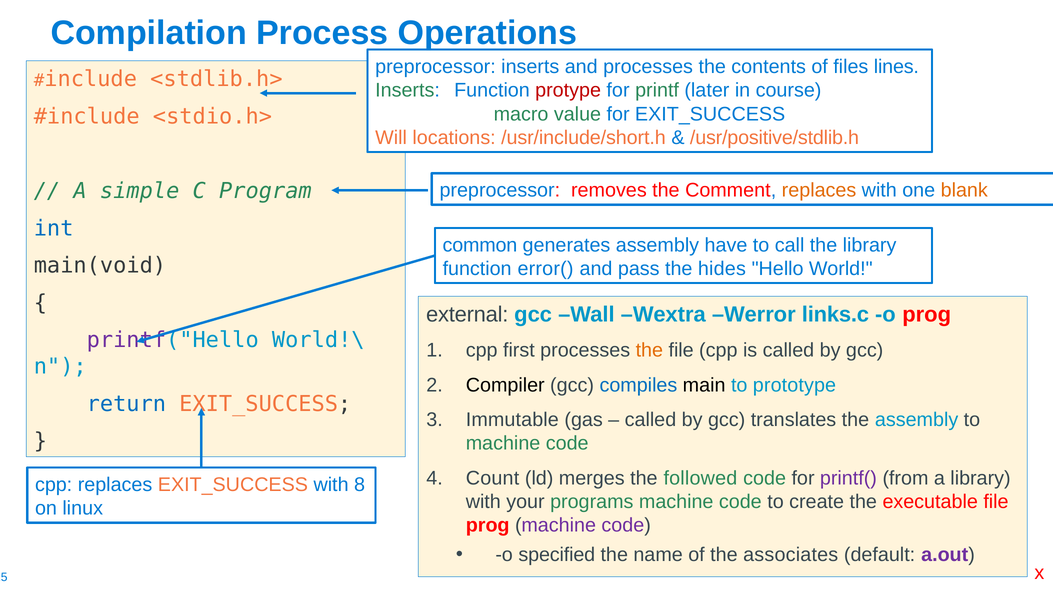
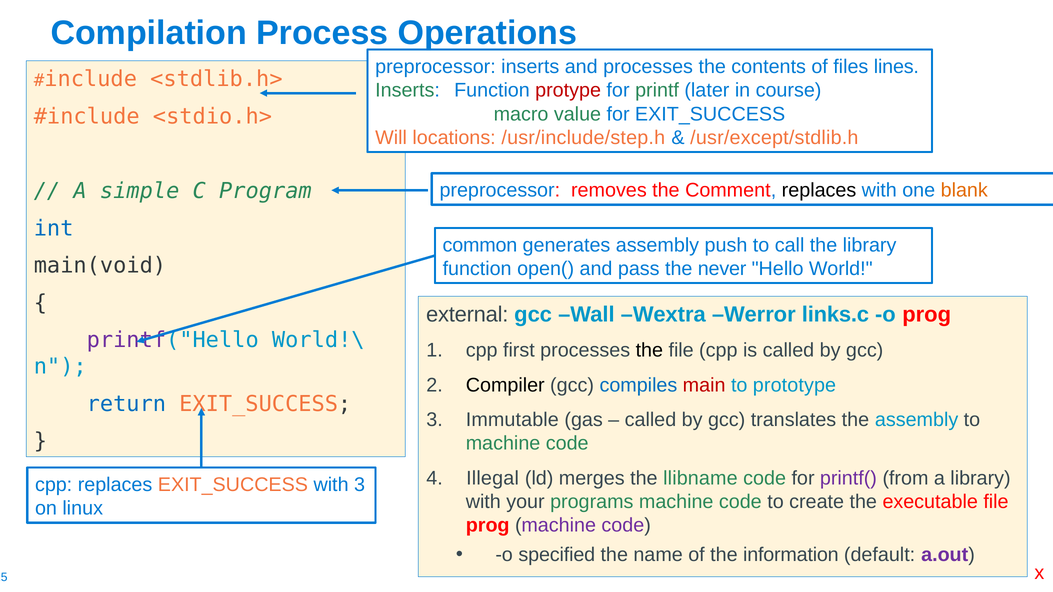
/usr/include/short.h: /usr/include/short.h -> /usr/include/step.h (583, 138)
/usr/positive/stdlib.h: /usr/positive/stdlib.h -> /usr/except/stdlib.h (774, 138)
replaces colour: orange -> black (819, 190)
have: have -> push (726, 245)
error(: error( -> open( (546, 269)
hides: hides -> never (722, 269)
the colour: orange -> black (649, 351)
main colour: black -> red (704, 385)
Count: Count -> Illegal (493, 478)
followed: followed -> llibname (700, 478)
with 8: 8 -> 3 (360, 485)
associates: associates -> information (791, 555)
